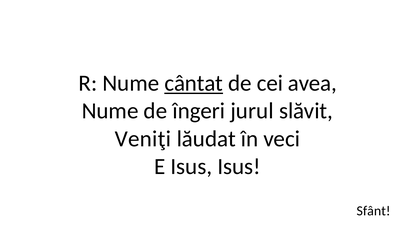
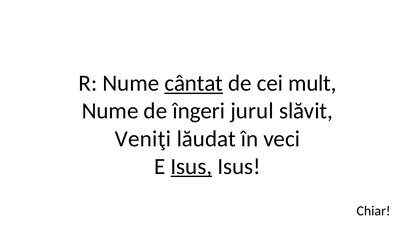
avea: avea -> mult (312, 83)
Isus underline: none -> present (191, 166)
Sfânt: Sfânt -> Chiar (374, 210)
